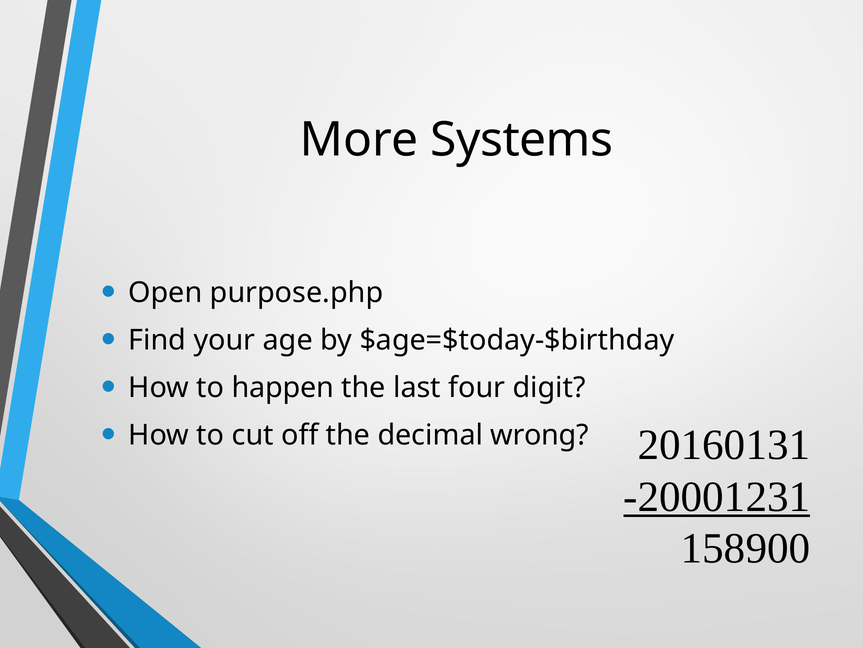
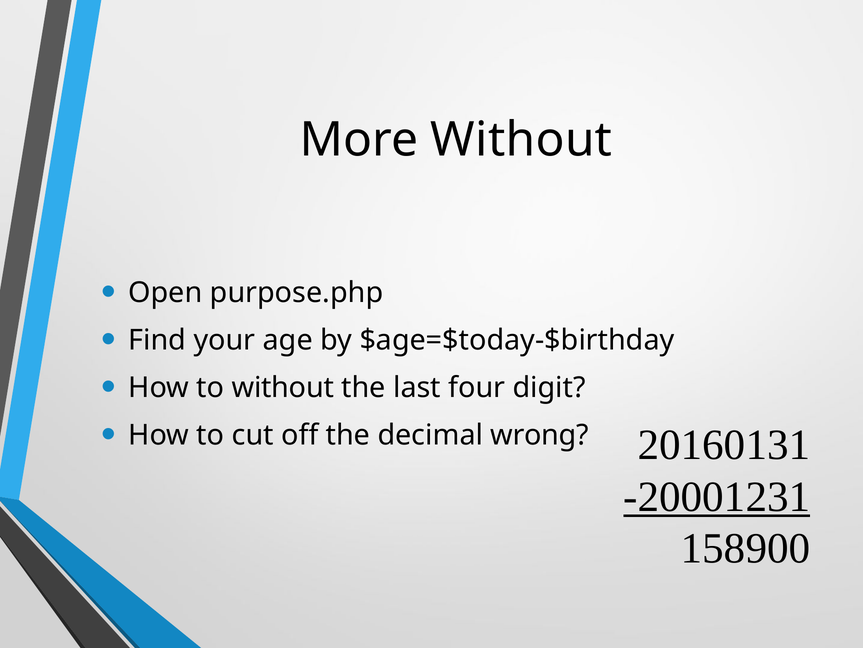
More Systems: Systems -> Without (521, 140)
to happen: happen -> without (283, 387)
